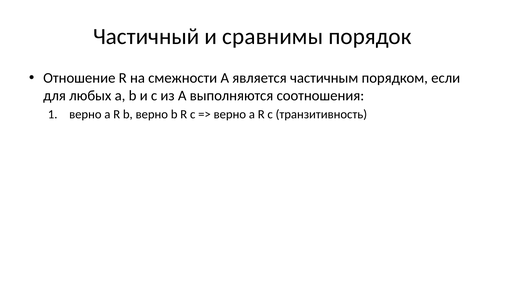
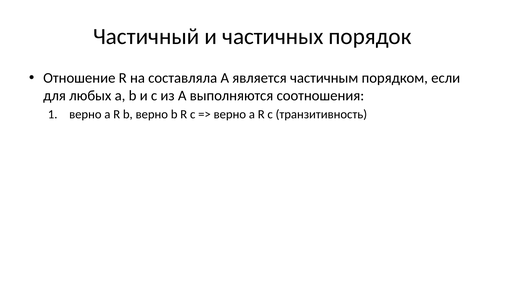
и сравнимы: сравнимы -> частичных (273, 37)
смежности: смежности -> составляла (183, 78)
